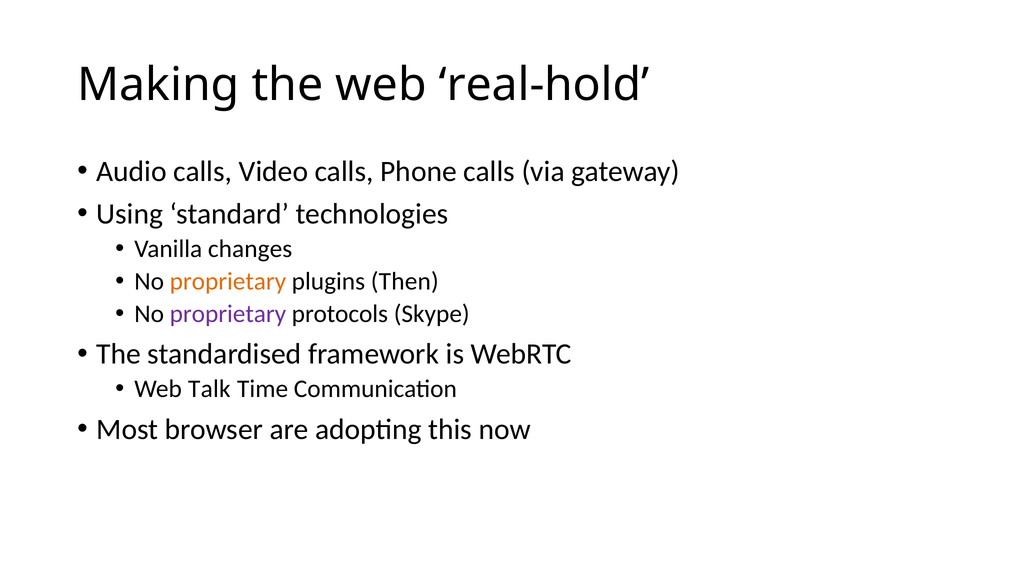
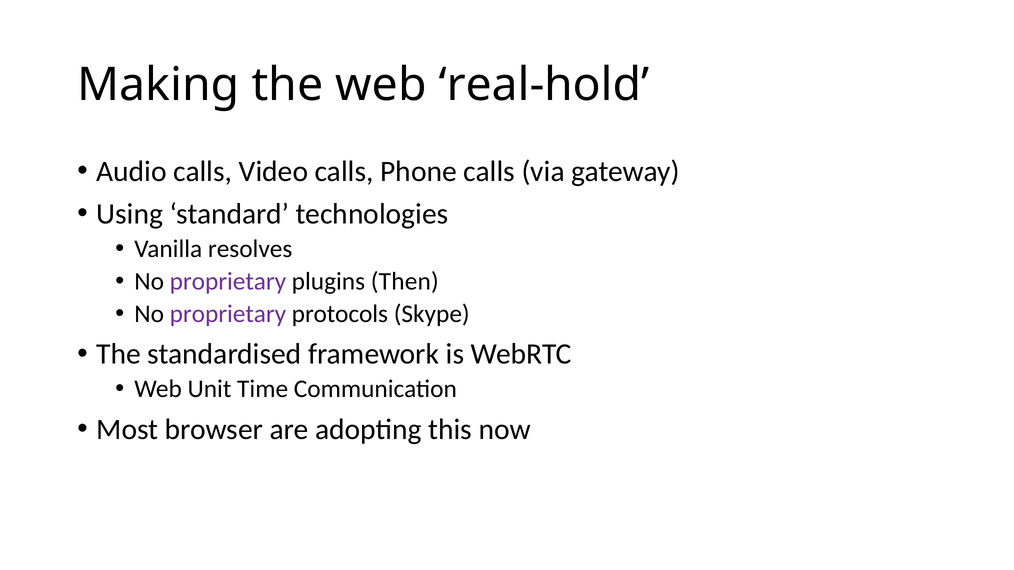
changes: changes -> resolves (250, 249)
proprietary colour: orange -> purple (228, 282)
Talk: Talk -> Unit (209, 389)
